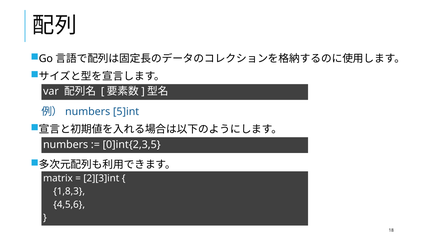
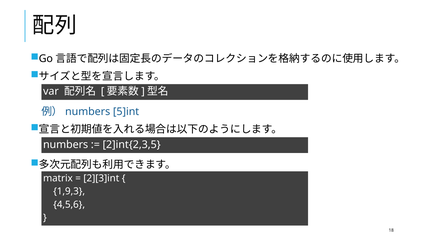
0]int{2,3,5: 0]int{2,3,5 -> 2]int{2,3,5 (132, 145)
1,8,3: 1,8,3 -> 1,9,3 (69, 191)
